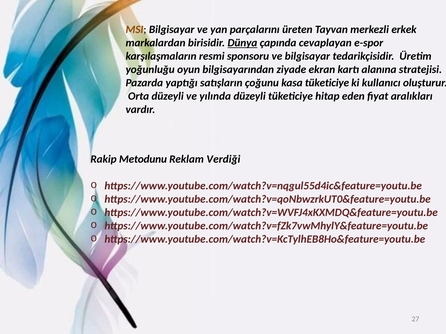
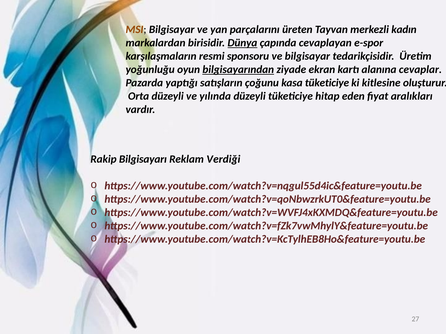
erkek: erkek -> kadın (404, 29)
bilgisayarından underline: none -> present (238, 70)
stratejisi: stratejisi -> cevaplar (420, 70)
kullanıcı: kullanıcı -> kitlesine (381, 83)
Metodunu: Metodunu -> Bilgisayarı (143, 159)
